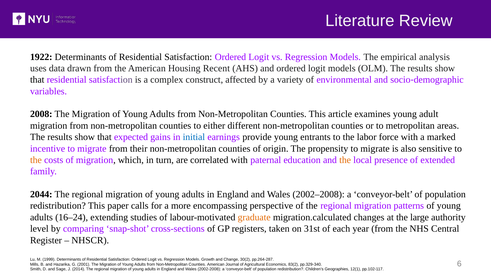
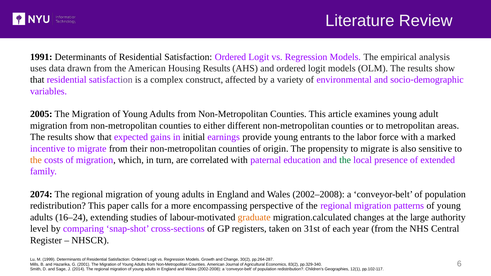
1922: 1922 -> 1991 (41, 57)
Housing Recent: Recent -> Results (217, 68)
2008: 2008 -> 2005 (41, 114)
initial colour: blue -> black (194, 137)
the colour: orange -> green (345, 160)
2044: 2044 -> 2074 (41, 195)
